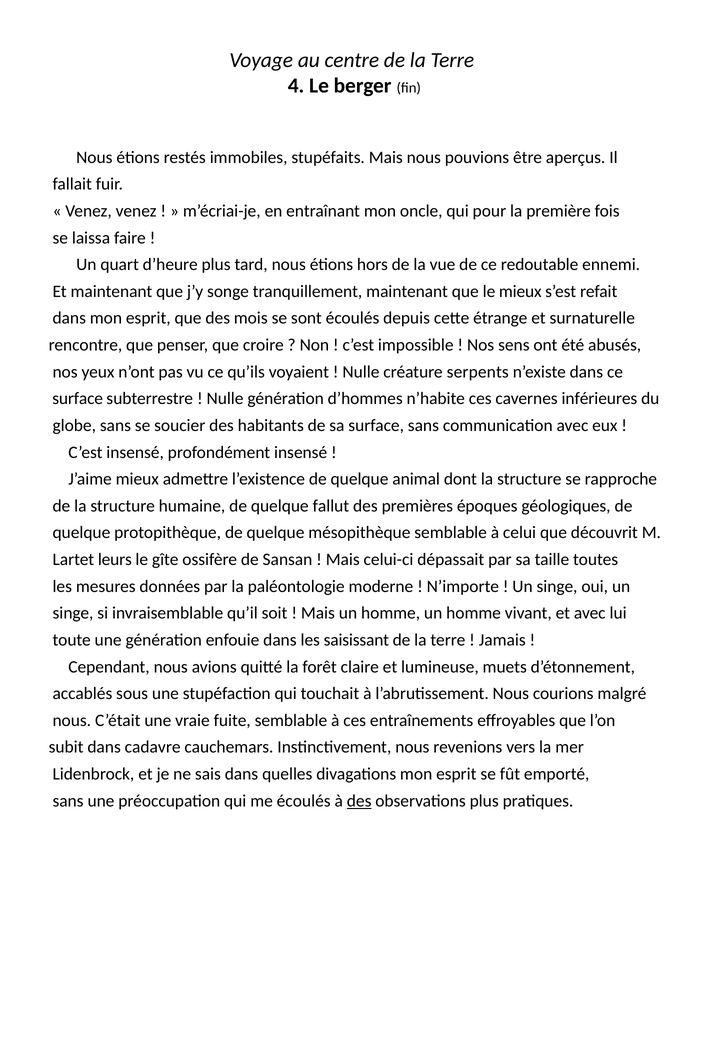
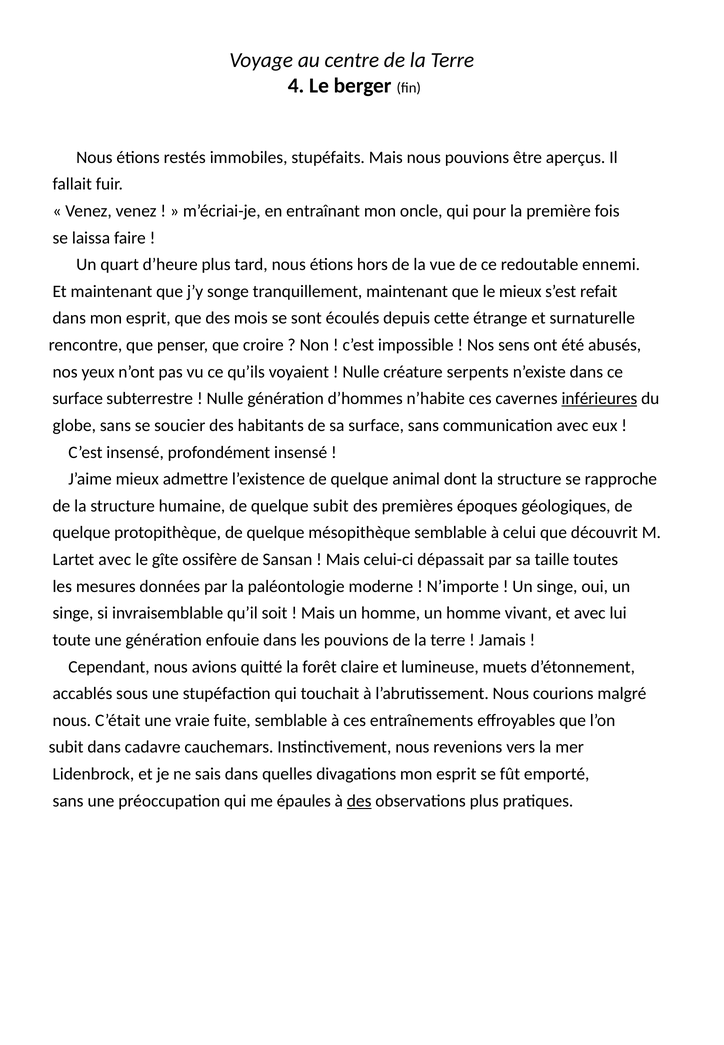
inférieures underline: none -> present (599, 399)
quelque fallut: fallut -> subit (331, 506)
Lartet leurs: leurs -> avec (115, 560)
les saisissant: saisissant -> pouvions (356, 640)
me écoulés: écoulés -> épaules (304, 801)
